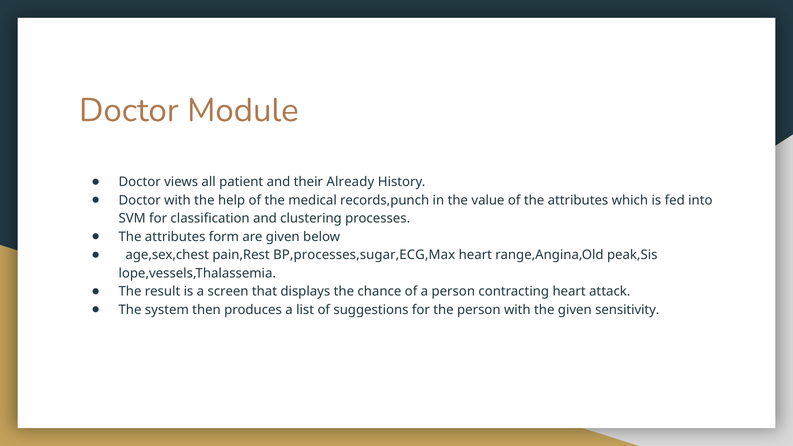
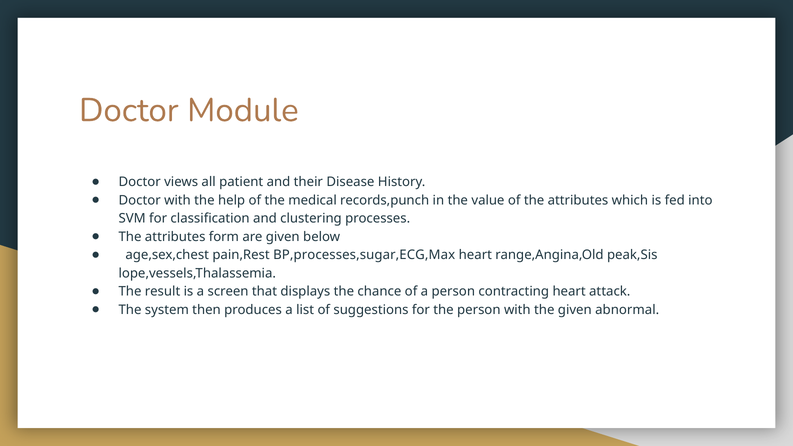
Already: Already -> Disease (350, 182)
sensitivity: sensitivity -> abnormal (627, 310)
